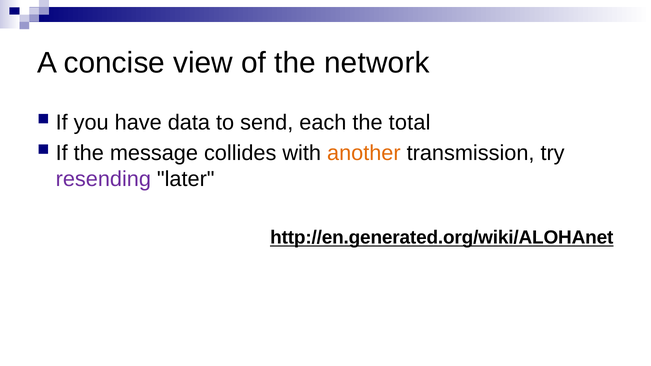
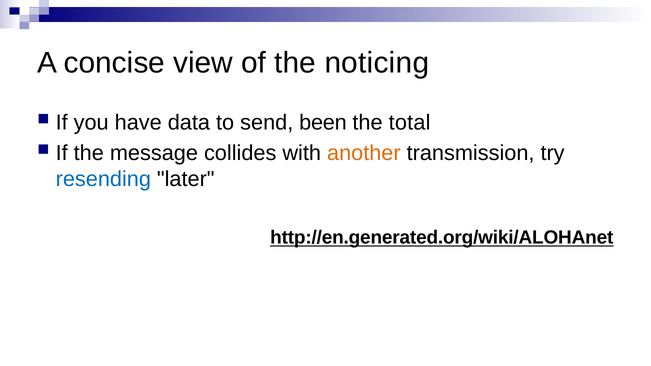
network: network -> noticing (377, 63)
each: each -> been (323, 123)
resending colour: purple -> blue (103, 179)
